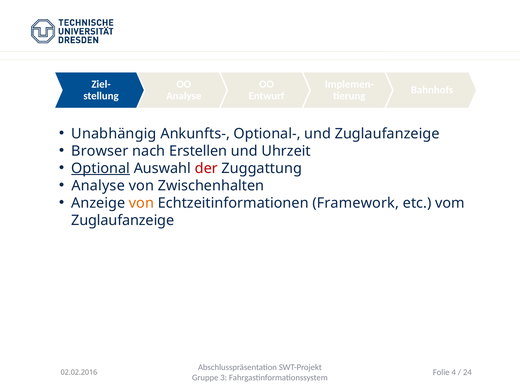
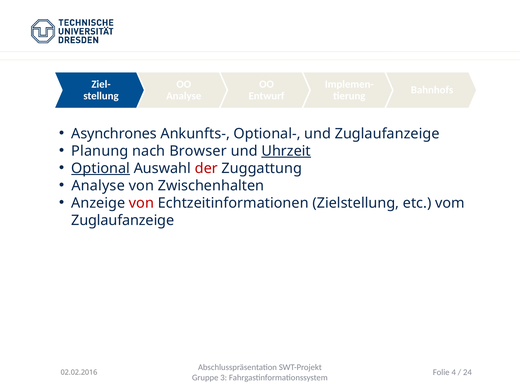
Unabhängig: Unabhängig -> Asynchrones (114, 134)
Browser: Browser -> Planung (100, 151)
Erstellen: Erstellen -> Browser (198, 151)
Uhrzeit underline: none -> present (286, 151)
von colour: orange -> red (141, 203)
Framework: Framework -> Zielstellung (356, 203)
